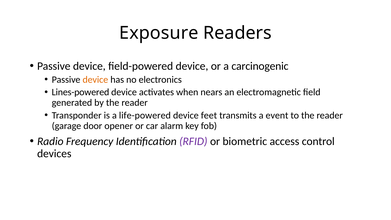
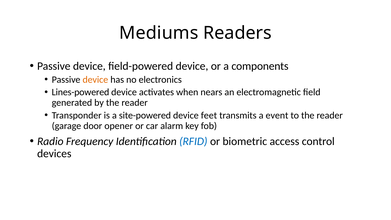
Exposure: Exposure -> Mediums (159, 33)
carcinogenic: carcinogenic -> components (260, 66)
life-powered: life-powered -> site-powered (145, 115)
RFID colour: purple -> blue (193, 141)
